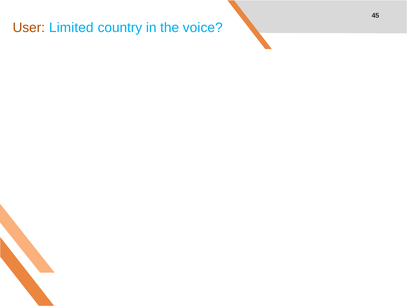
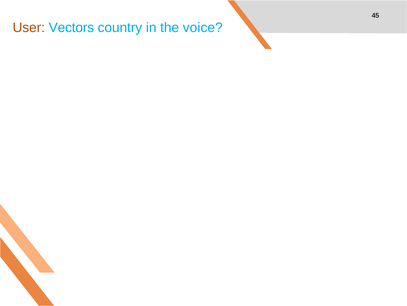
Limited: Limited -> Vectors (71, 28)
